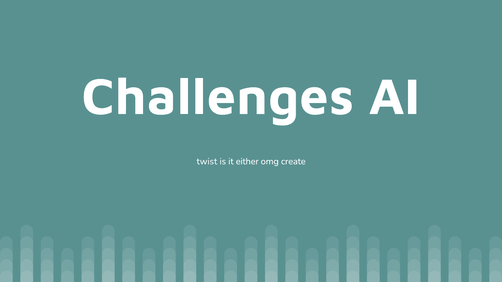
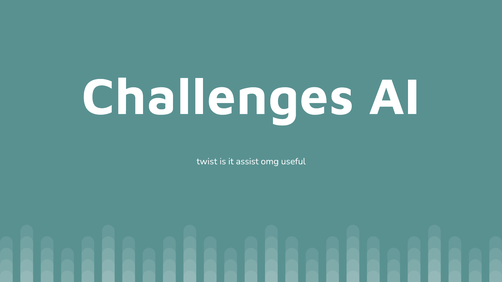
either: either -> assist (247, 162)
create: create -> useful (293, 162)
